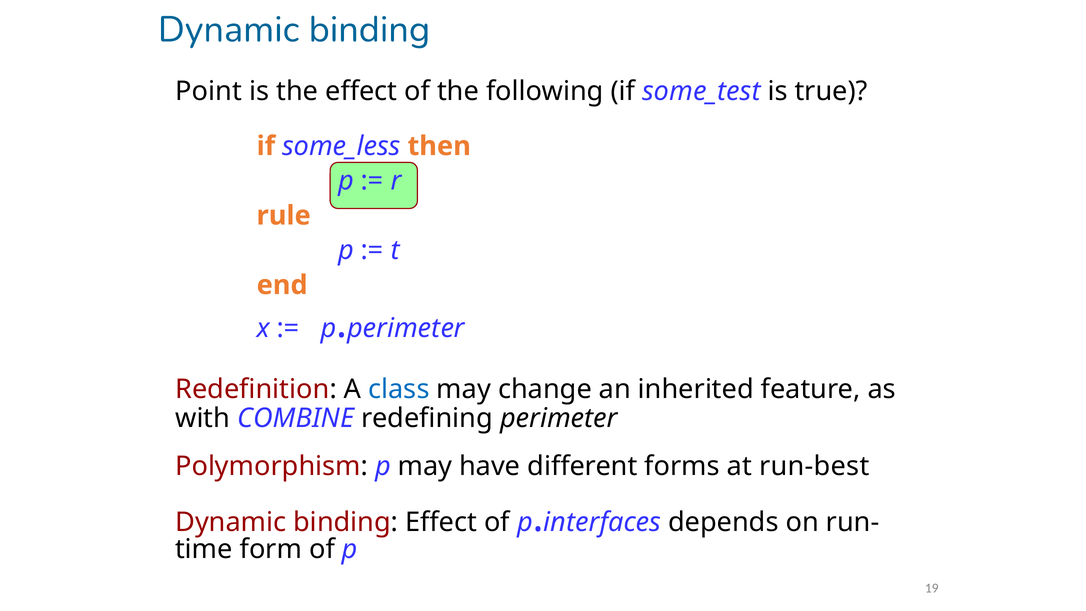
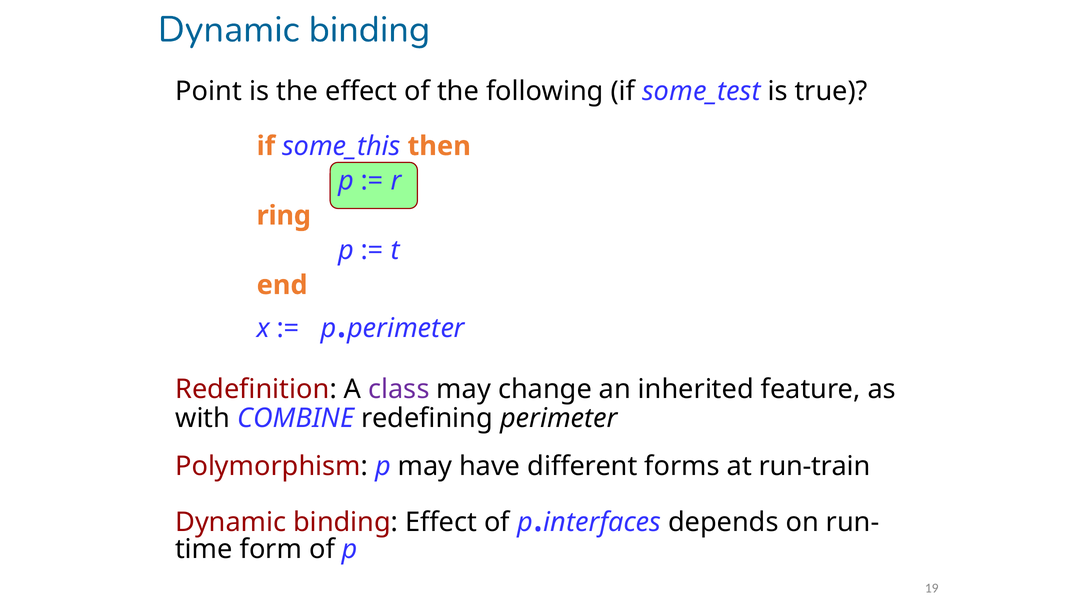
some_less: some_less -> some_this (341, 146)
rule: rule -> ring (284, 216)
class colour: blue -> purple (399, 389)
run-best: run-best -> run-train (815, 466)
